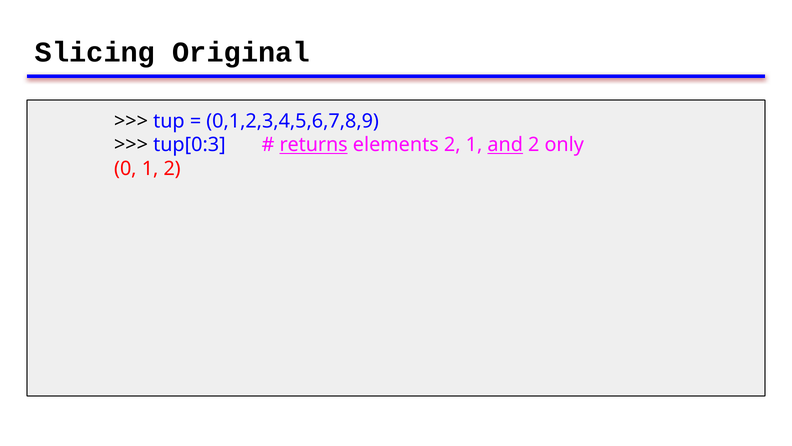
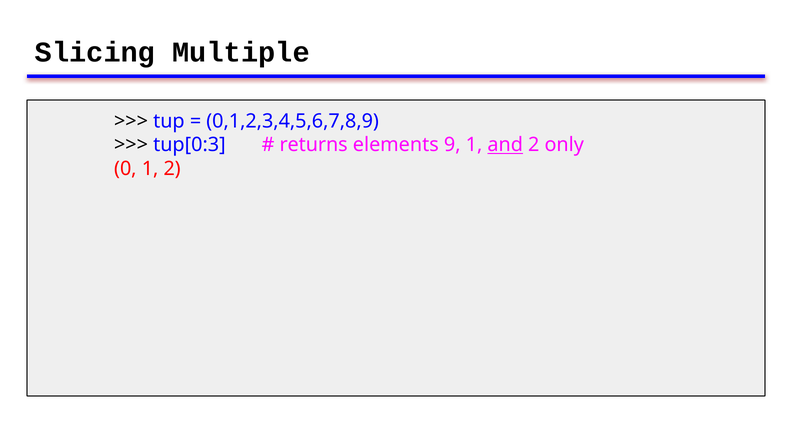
Original: Original -> Multiple (241, 52)
returns underline: present -> none (314, 145)
elements 2: 2 -> 9 (452, 145)
